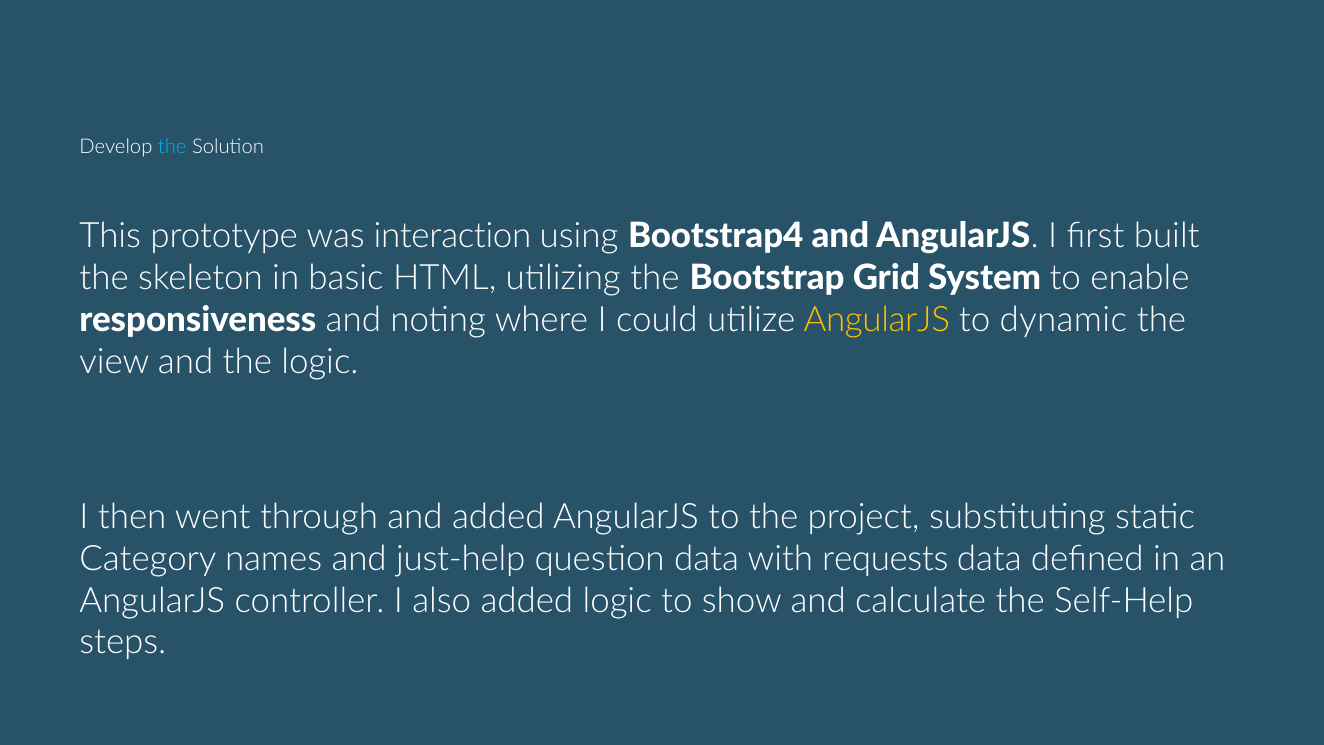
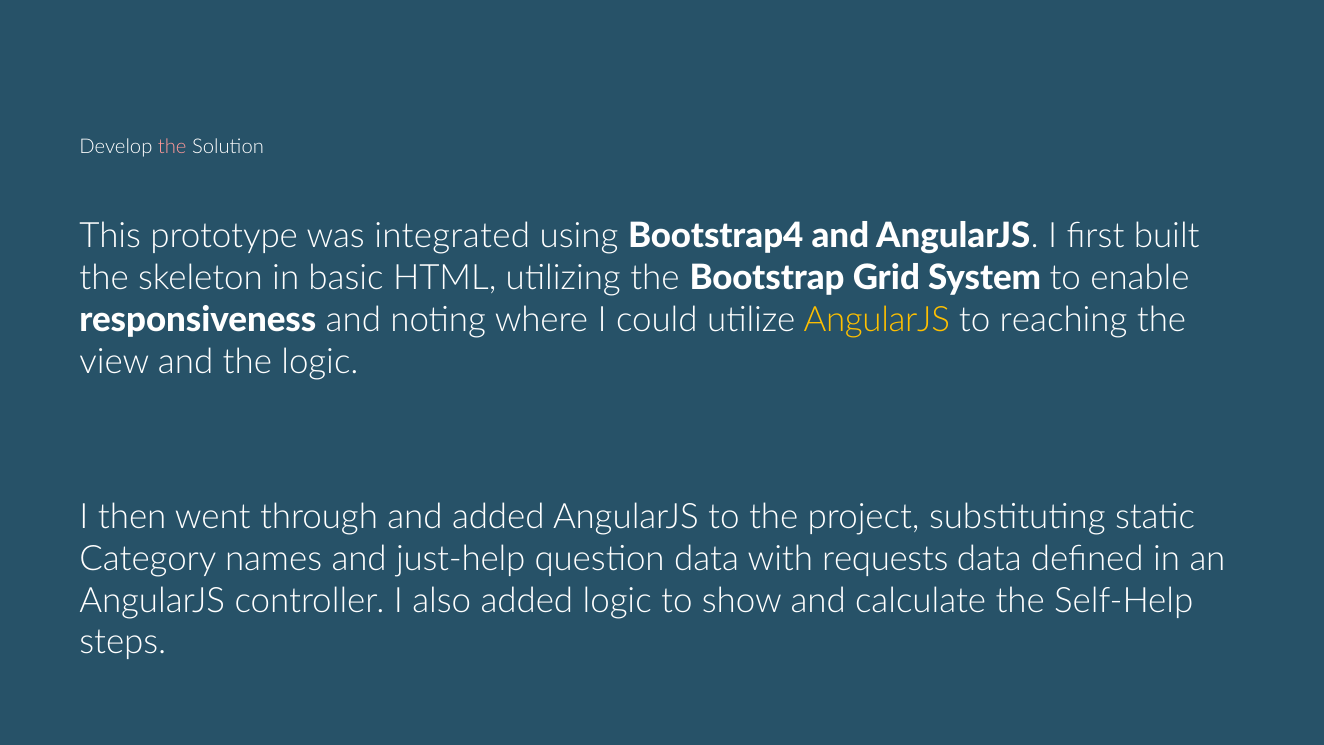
the colour: light blue -> pink (172, 147)
interaction: interaction -> integrated (452, 236)
dynamic: dynamic -> reaching (1064, 320)
